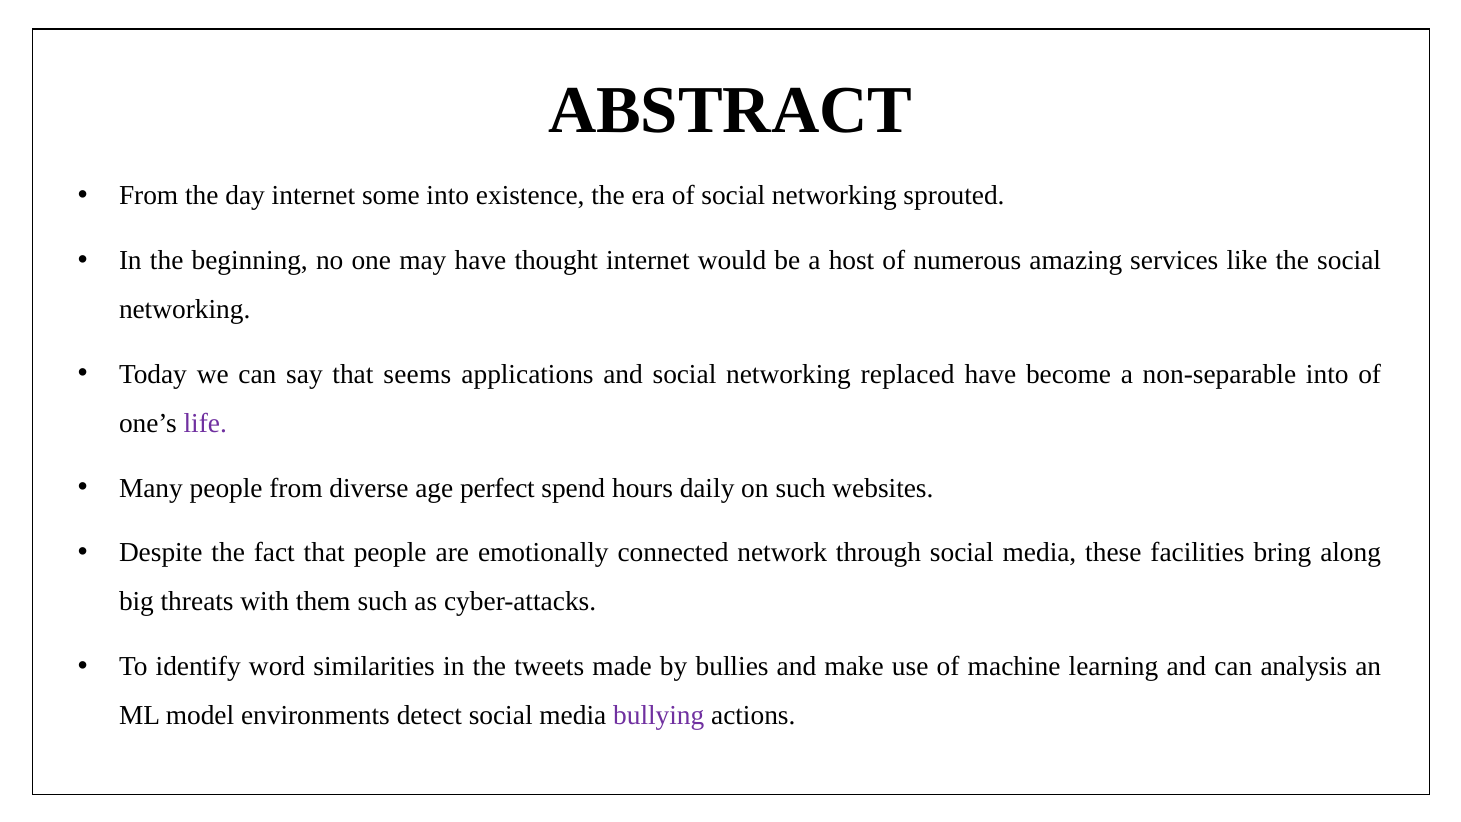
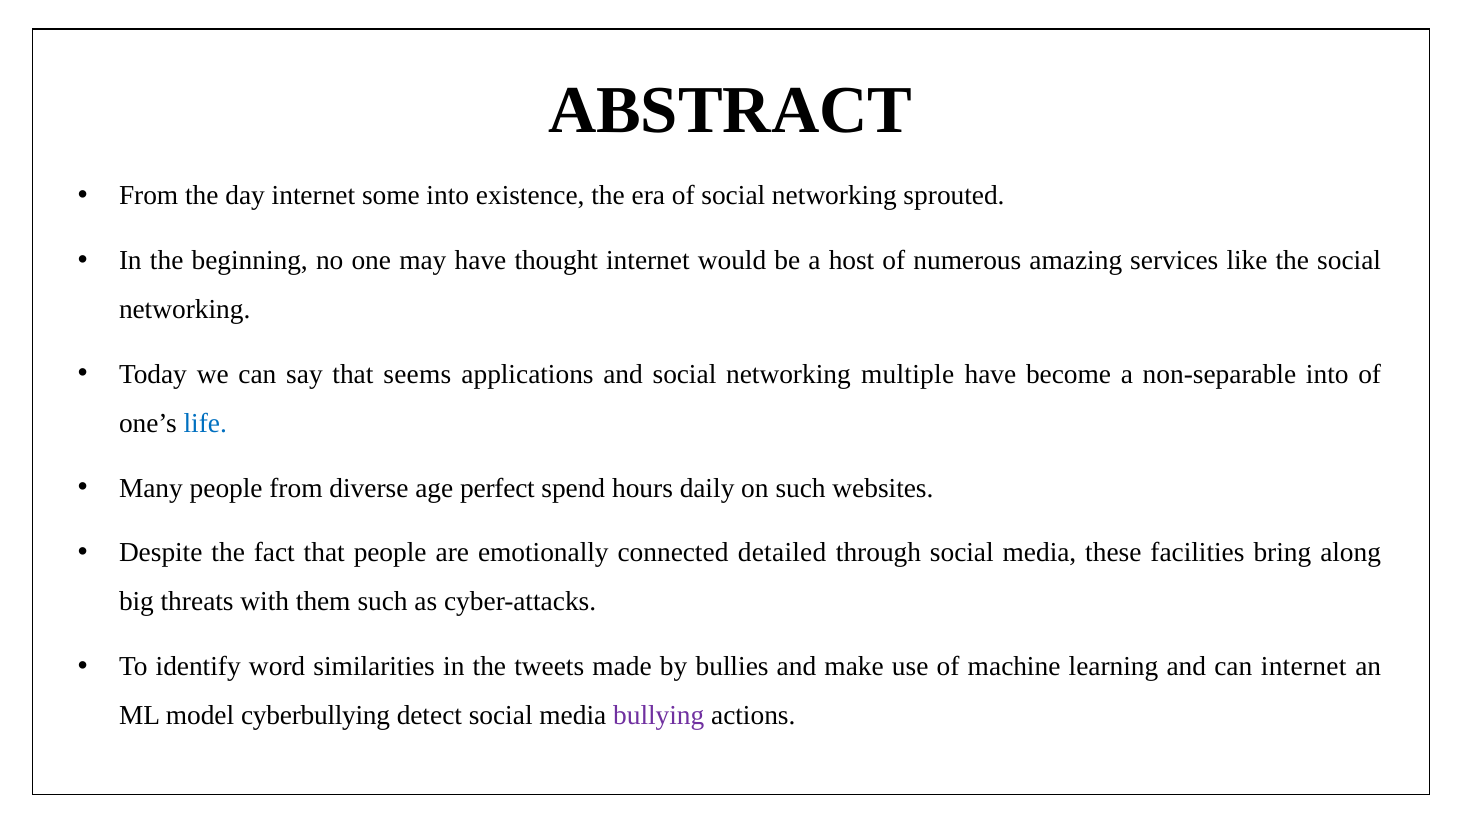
replaced: replaced -> multiple (908, 374)
life colour: purple -> blue (205, 423)
network: network -> detailed (782, 553)
can analysis: analysis -> internet (1304, 666)
environments: environments -> cyberbullying (316, 716)
